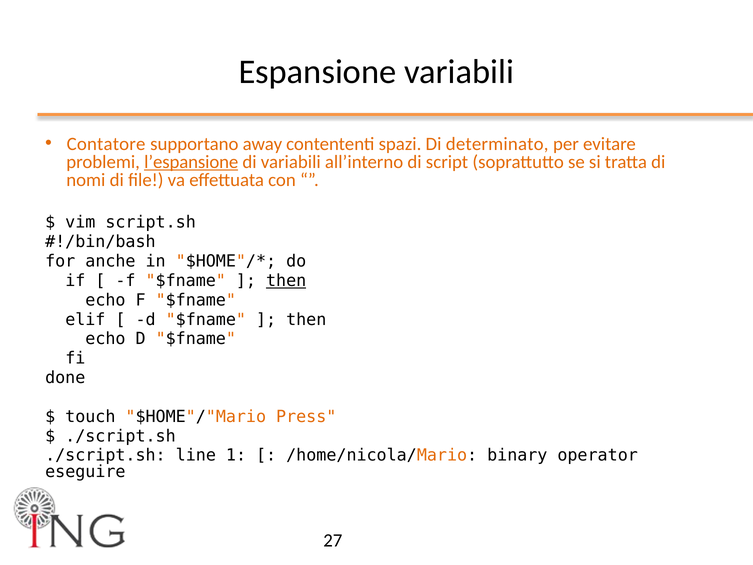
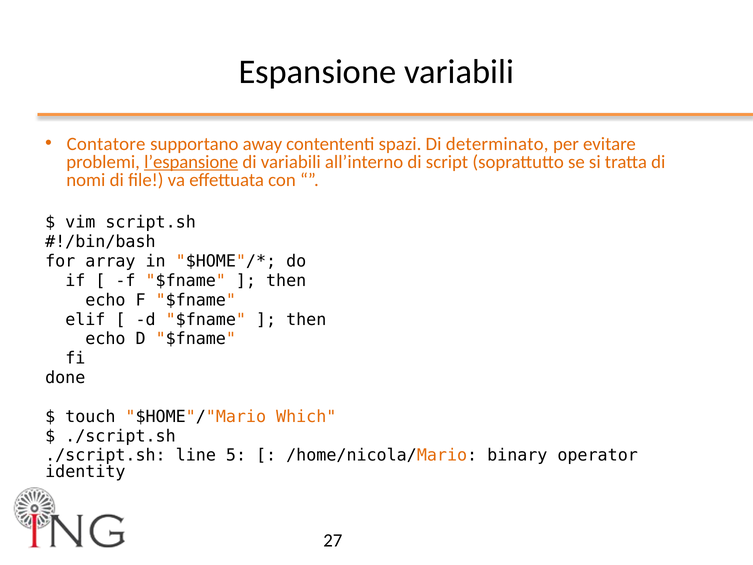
anche: anche -> array (110, 261)
then underline: present -> none (286, 281)
Press: Press -> Which (306, 416)
1: 1 -> 5 (236, 455)
eseguire: eseguire -> identity (85, 471)
